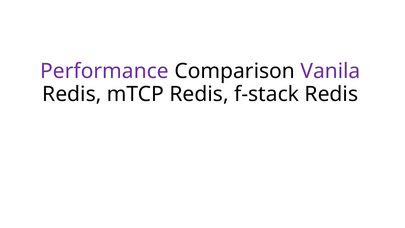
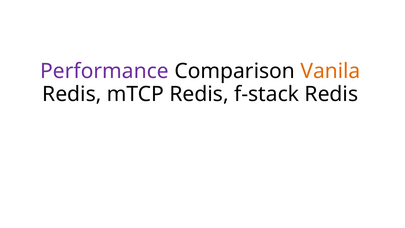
Vanila colour: purple -> orange (330, 71)
